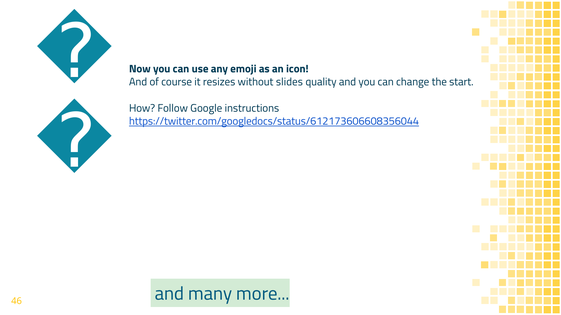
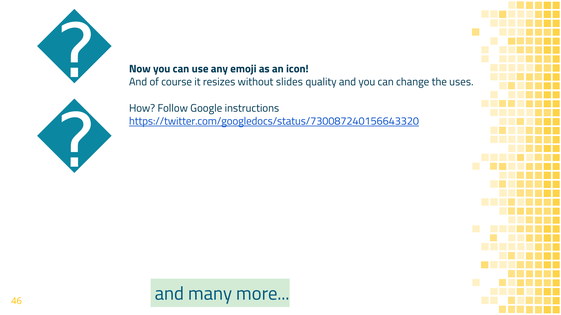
start: start -> uses (461, 82)
https://twitter.com/googledocs/status/612173606608356044: https://twitter.com/googledocs/status/612173606608356044 -> https://twitter.com/googledocs/status/730087240156643320 (274, 121)
